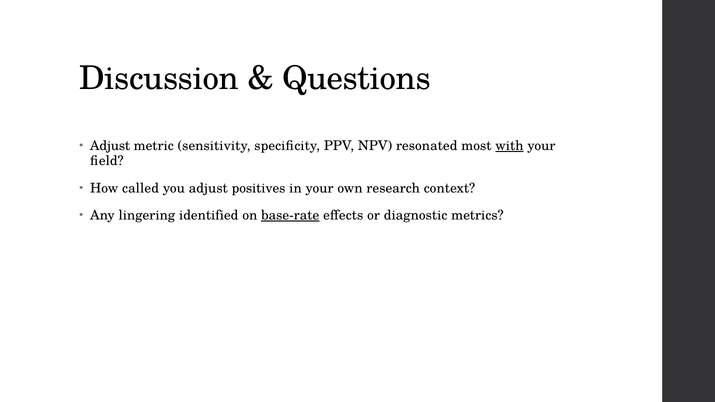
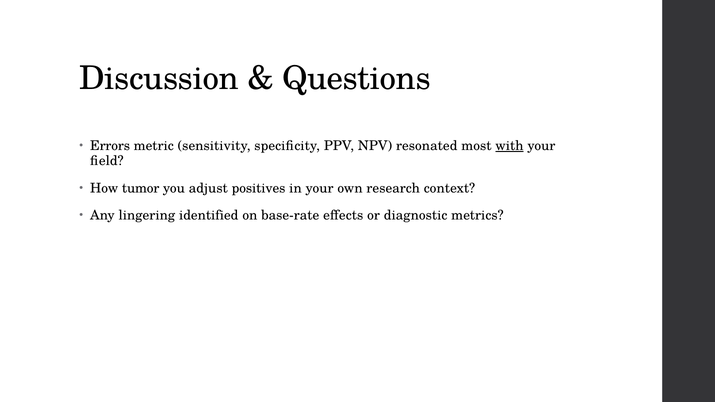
Adjust: Adjust -> Errors (110, 146)
called: called -> tumor (141, 188)
base-rate underline: present -> none (290, 215)
